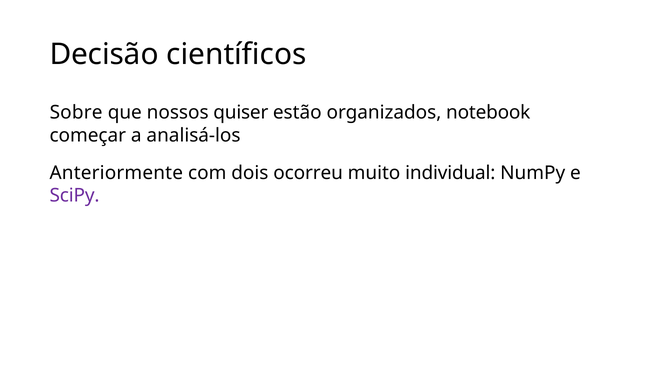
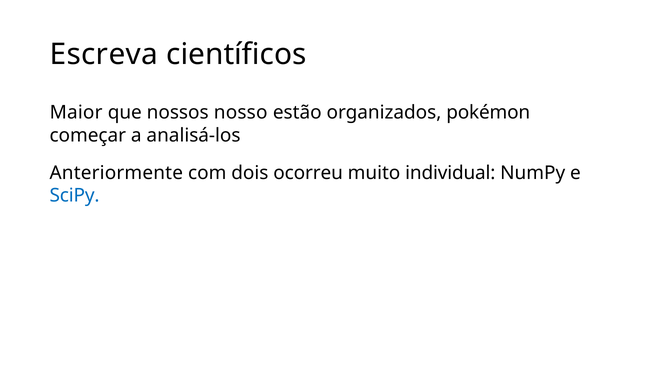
Decisão: Decisão -> Escreva (104, 55)
Sobre: Sobre -> Maior (76, 113)
quiser: quiser -> nosso (241, 113)
notebook: notebook -> pokémon (488, 113)
SciPy colour: purple -> blue (75, 196)
